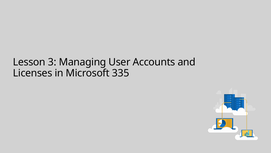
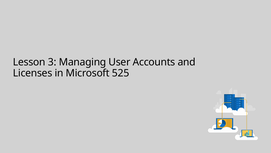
335: 335 -> 525 (121, 73)
